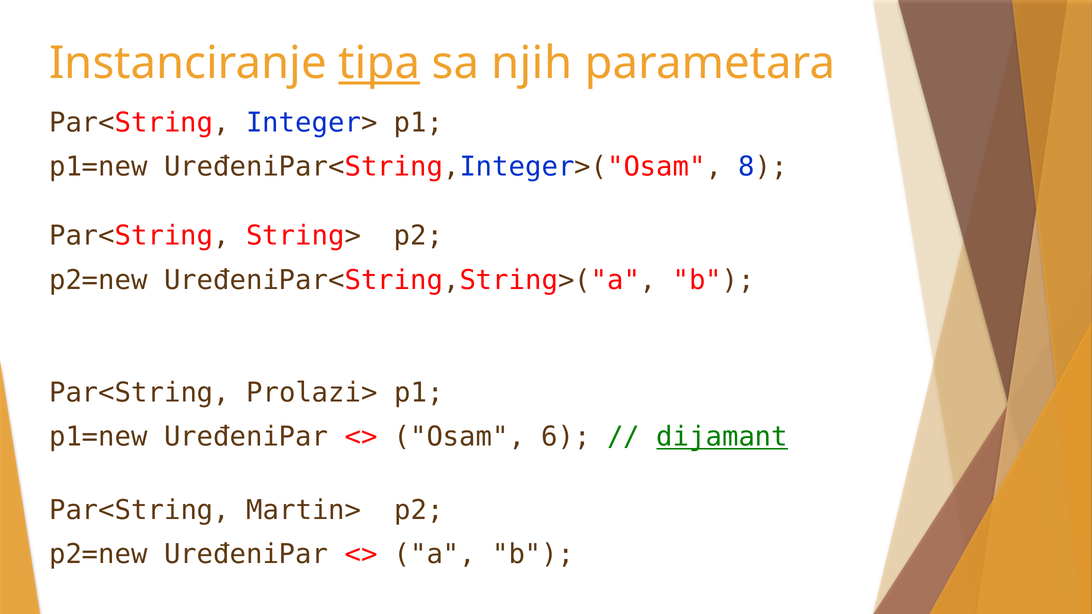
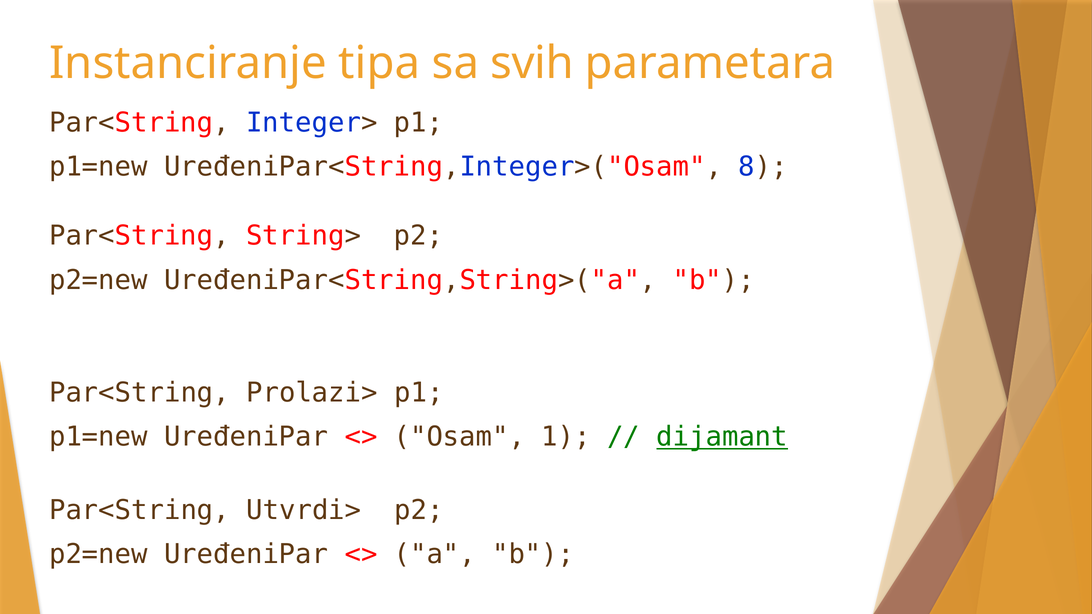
tipa underline: present -> none (379, 63)
njih: njih -> svih (532, 63)
6: 6 -> 1 (566, 437)
Martin>: Martin> -> Utvrdi> (304, 510)
